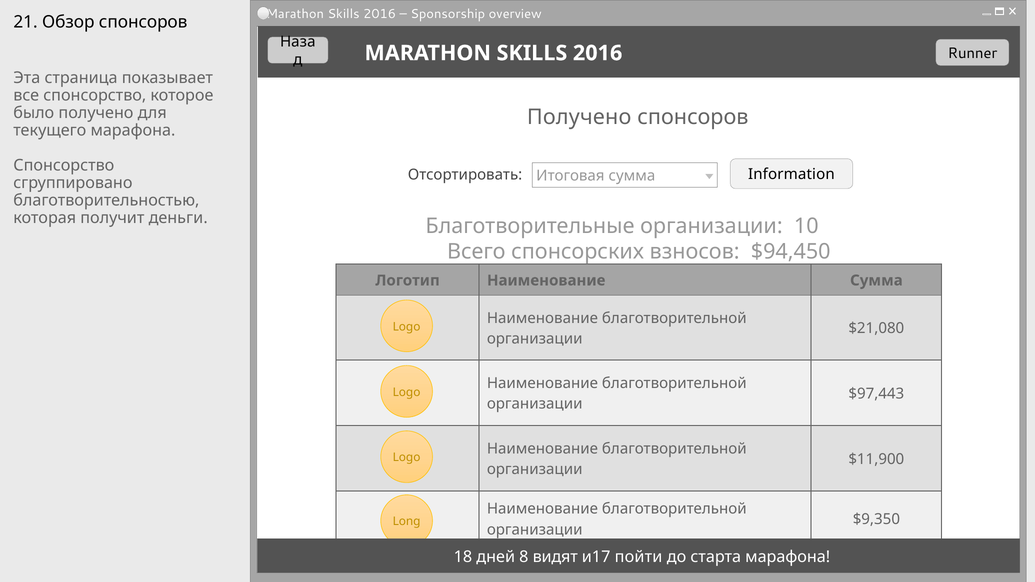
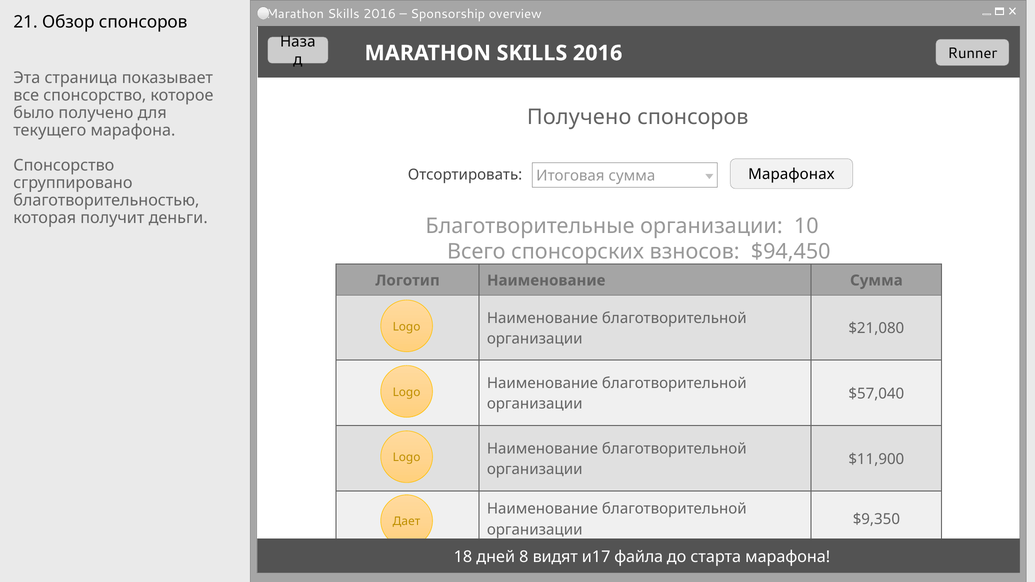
Information: Information -> Марафонах (791, 174)
$97,443: $97,443 -> $57,040 (876, 394)
Long: Long -> Дает (407, 522)
пойти: пойти -> файла (639, 557)
